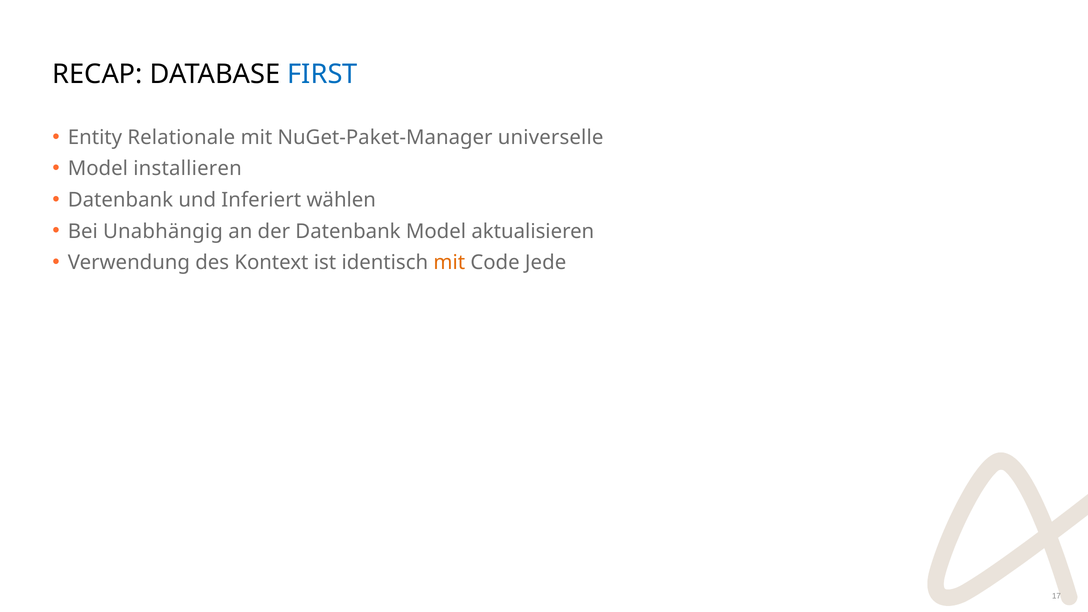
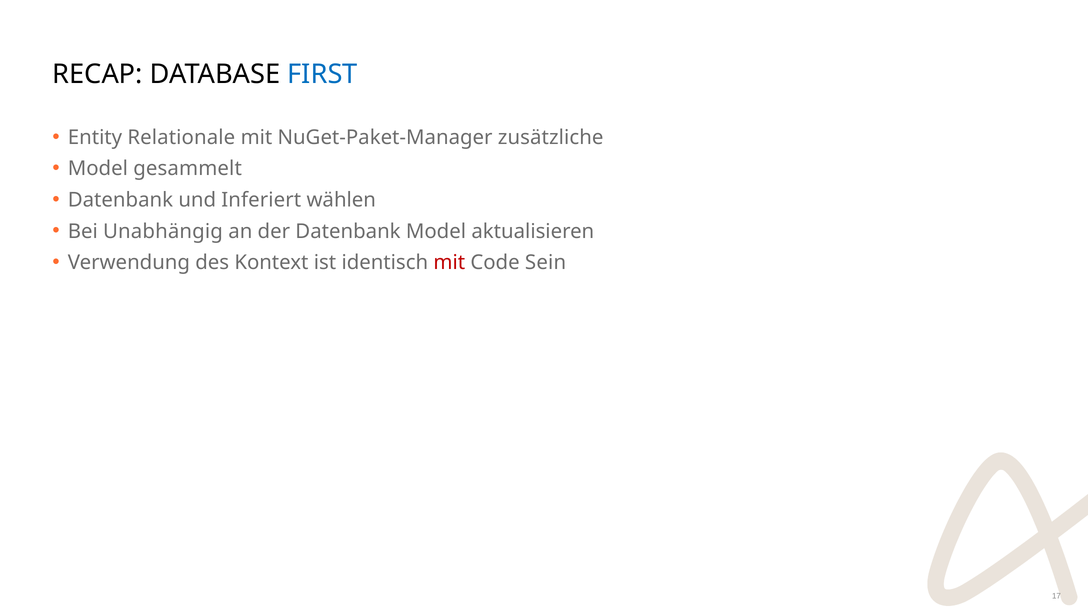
universelle: universelle -> zusätzliche (551, 138)
installieren: installieren -> gesammelt (188, 169)
mit colour: orange -> red (449, 263)
Jede: Jede -> Sein (546, 263)
